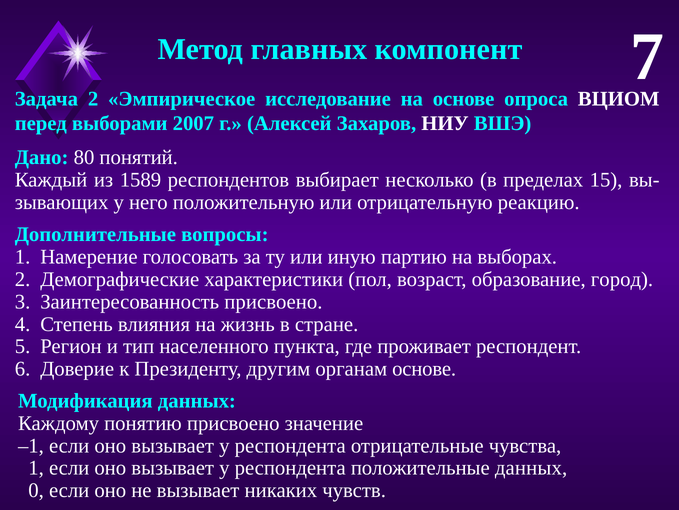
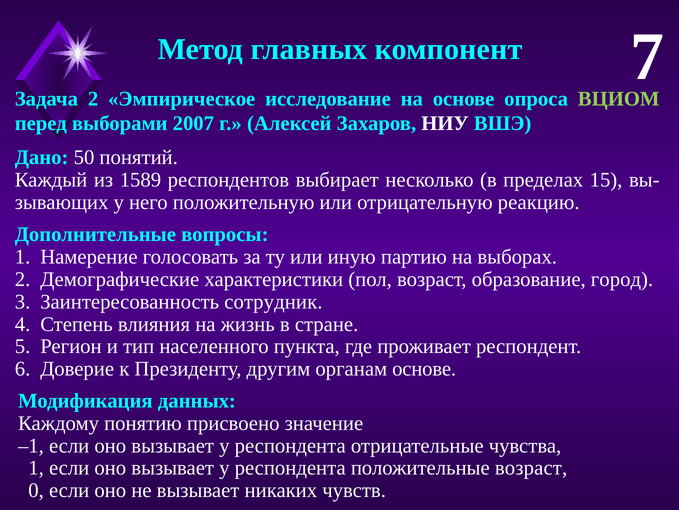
ВЦИОМ colour: white -> light green (619, 99)
80: 80 -> 50 (84, 157)
Заинтересованность присвоено: присвоено -> сотрудник (273, 301)
положительные данных: данных -> возраст (531, 467)
